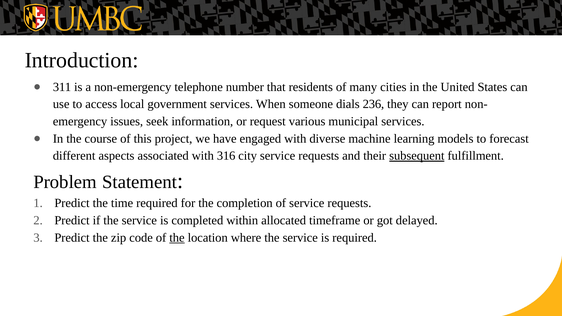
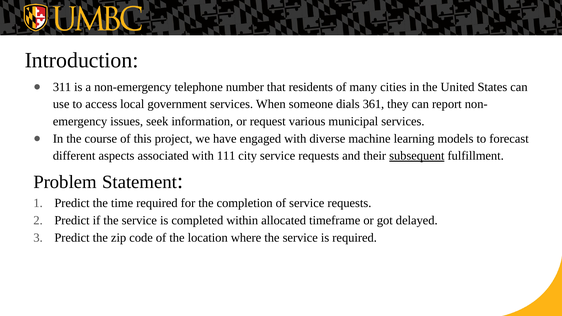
236: 236 -> 361 (373, 104)
316: 316 -> 111 (226, 156)
the underline: present -> none (177, 238)
